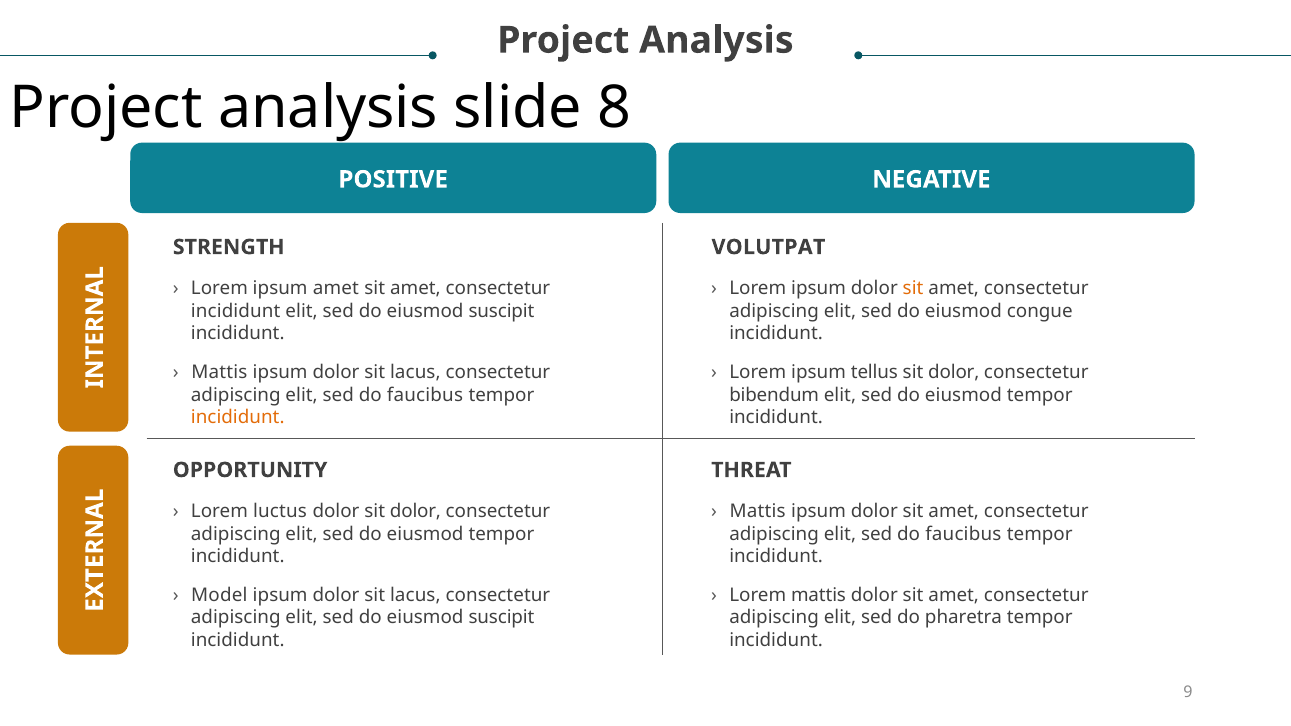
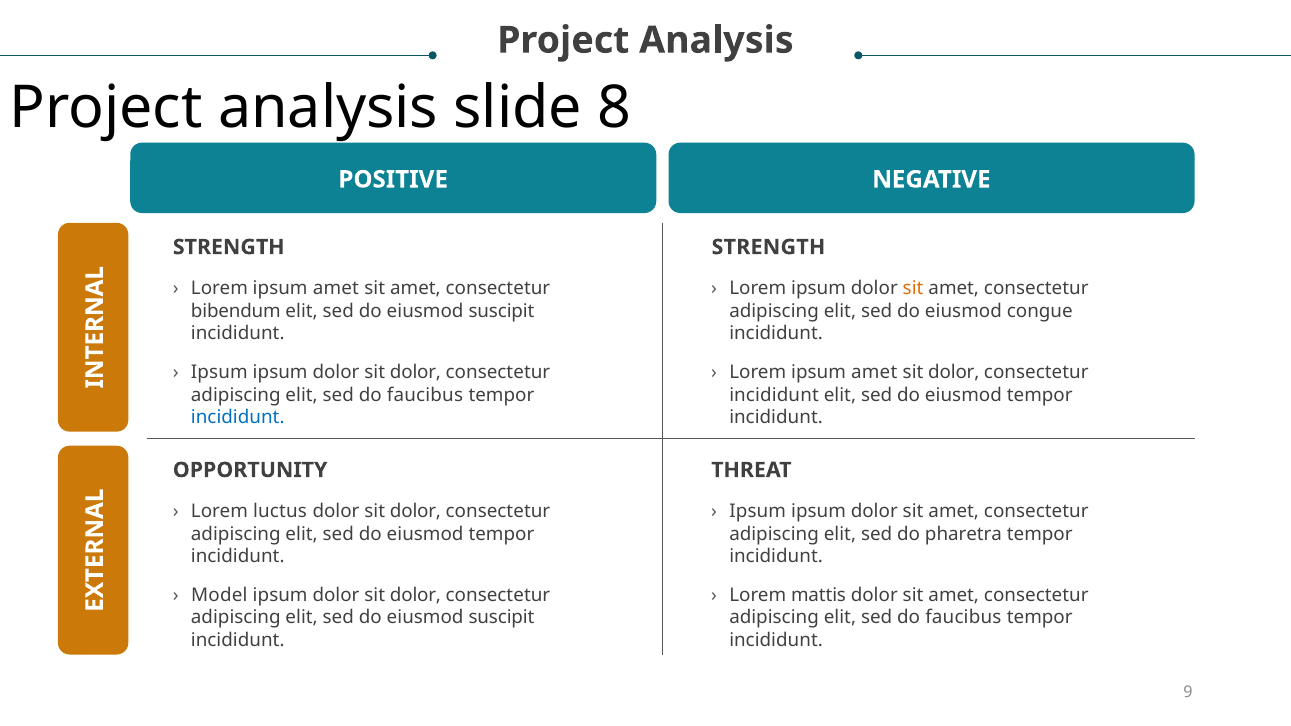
STRENGTH VOLUTPAT: VOLUTPAT -> STRENGTH (768, 247)
incididunt: incididunt -> bibendum (236, 311)
Mattis: Mattis -> Ipsum (219, 372)
lacus: lacus -> dolor (415, 372)
tellus: tellus -> amet (874, 372)
bibendum: bibendum -> incididunt (774, 395)
incididunt colour: orange -> blue (238, 418)
Mattis: Mattis -> Ipsum (758, 511)
faucibus: faucibus -> pharetra (963, 534)
lacus: lacus -> dolor (415, 595)
pharetra: pharetra -> faucibus (963, 618)
